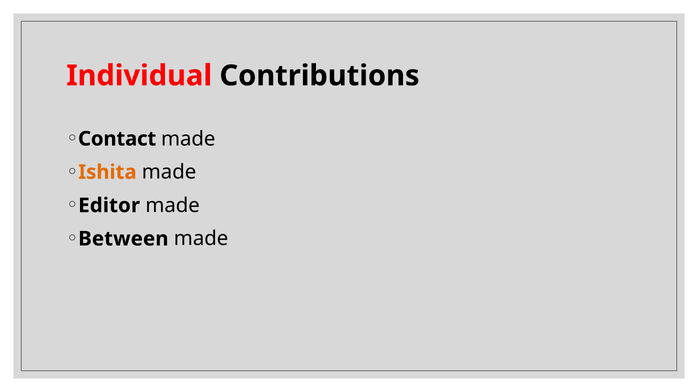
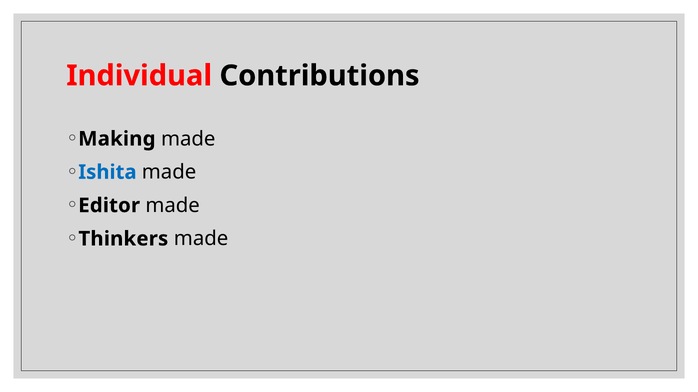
Contact: Contact -> Making (117, 139)
Ishita colour: orange -> blue (107, 172)
Between: Between -> Thinkers (123, 239)
